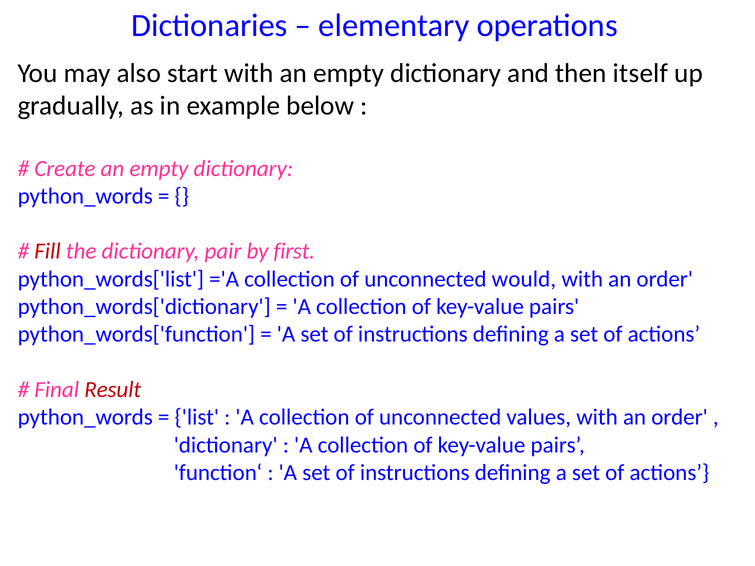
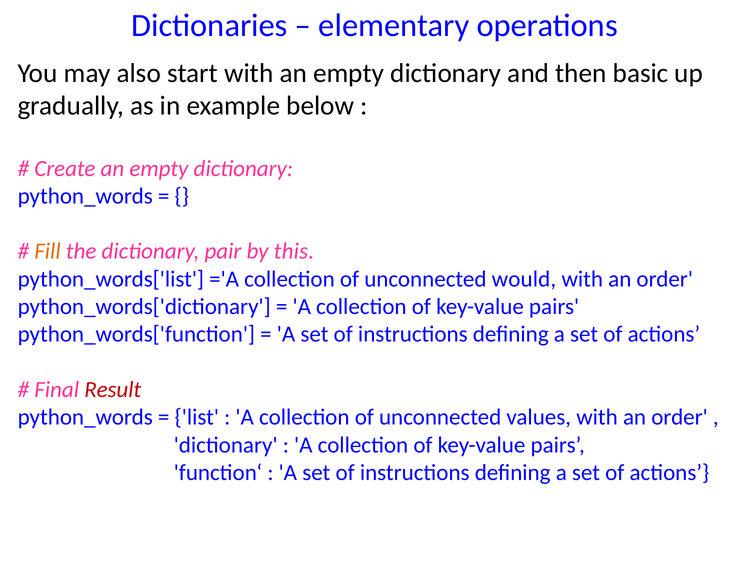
itself: itself -> basic (641, 73)
Fill colour: red -> orange (47, 251)
first: first -> this (294, 251)
